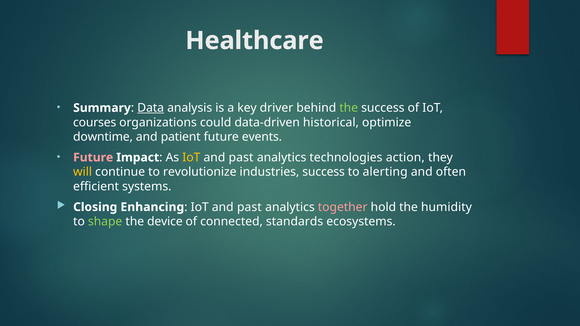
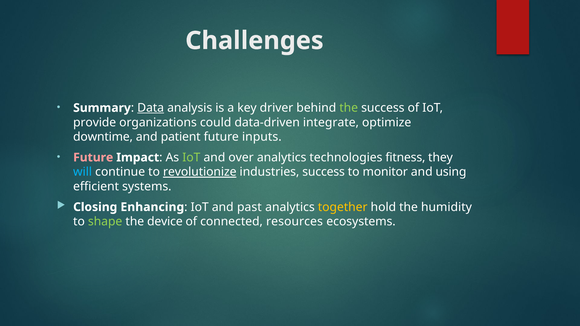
Healthcare: Healthcare -> Challenges (254, 41)
courses: courses -> provide (95, 122)
historical: historical -> integrate (331, 122)
events: events -> inputs (262, 137)
IoT colour: yellow -> light green (191, 158)
past: past -> over (241, 158)
action: action -> fitness (405, 158)
will colour: yellow -> light blue (83, 172)
revolutionize underline: none -> present (200, 172)
alerting: alerting -> monitor (385, 172)
often: often -> using (451, 172)
together colour: pink -> yellow (343, 207)
standards: standards -> resources (295, 222)
